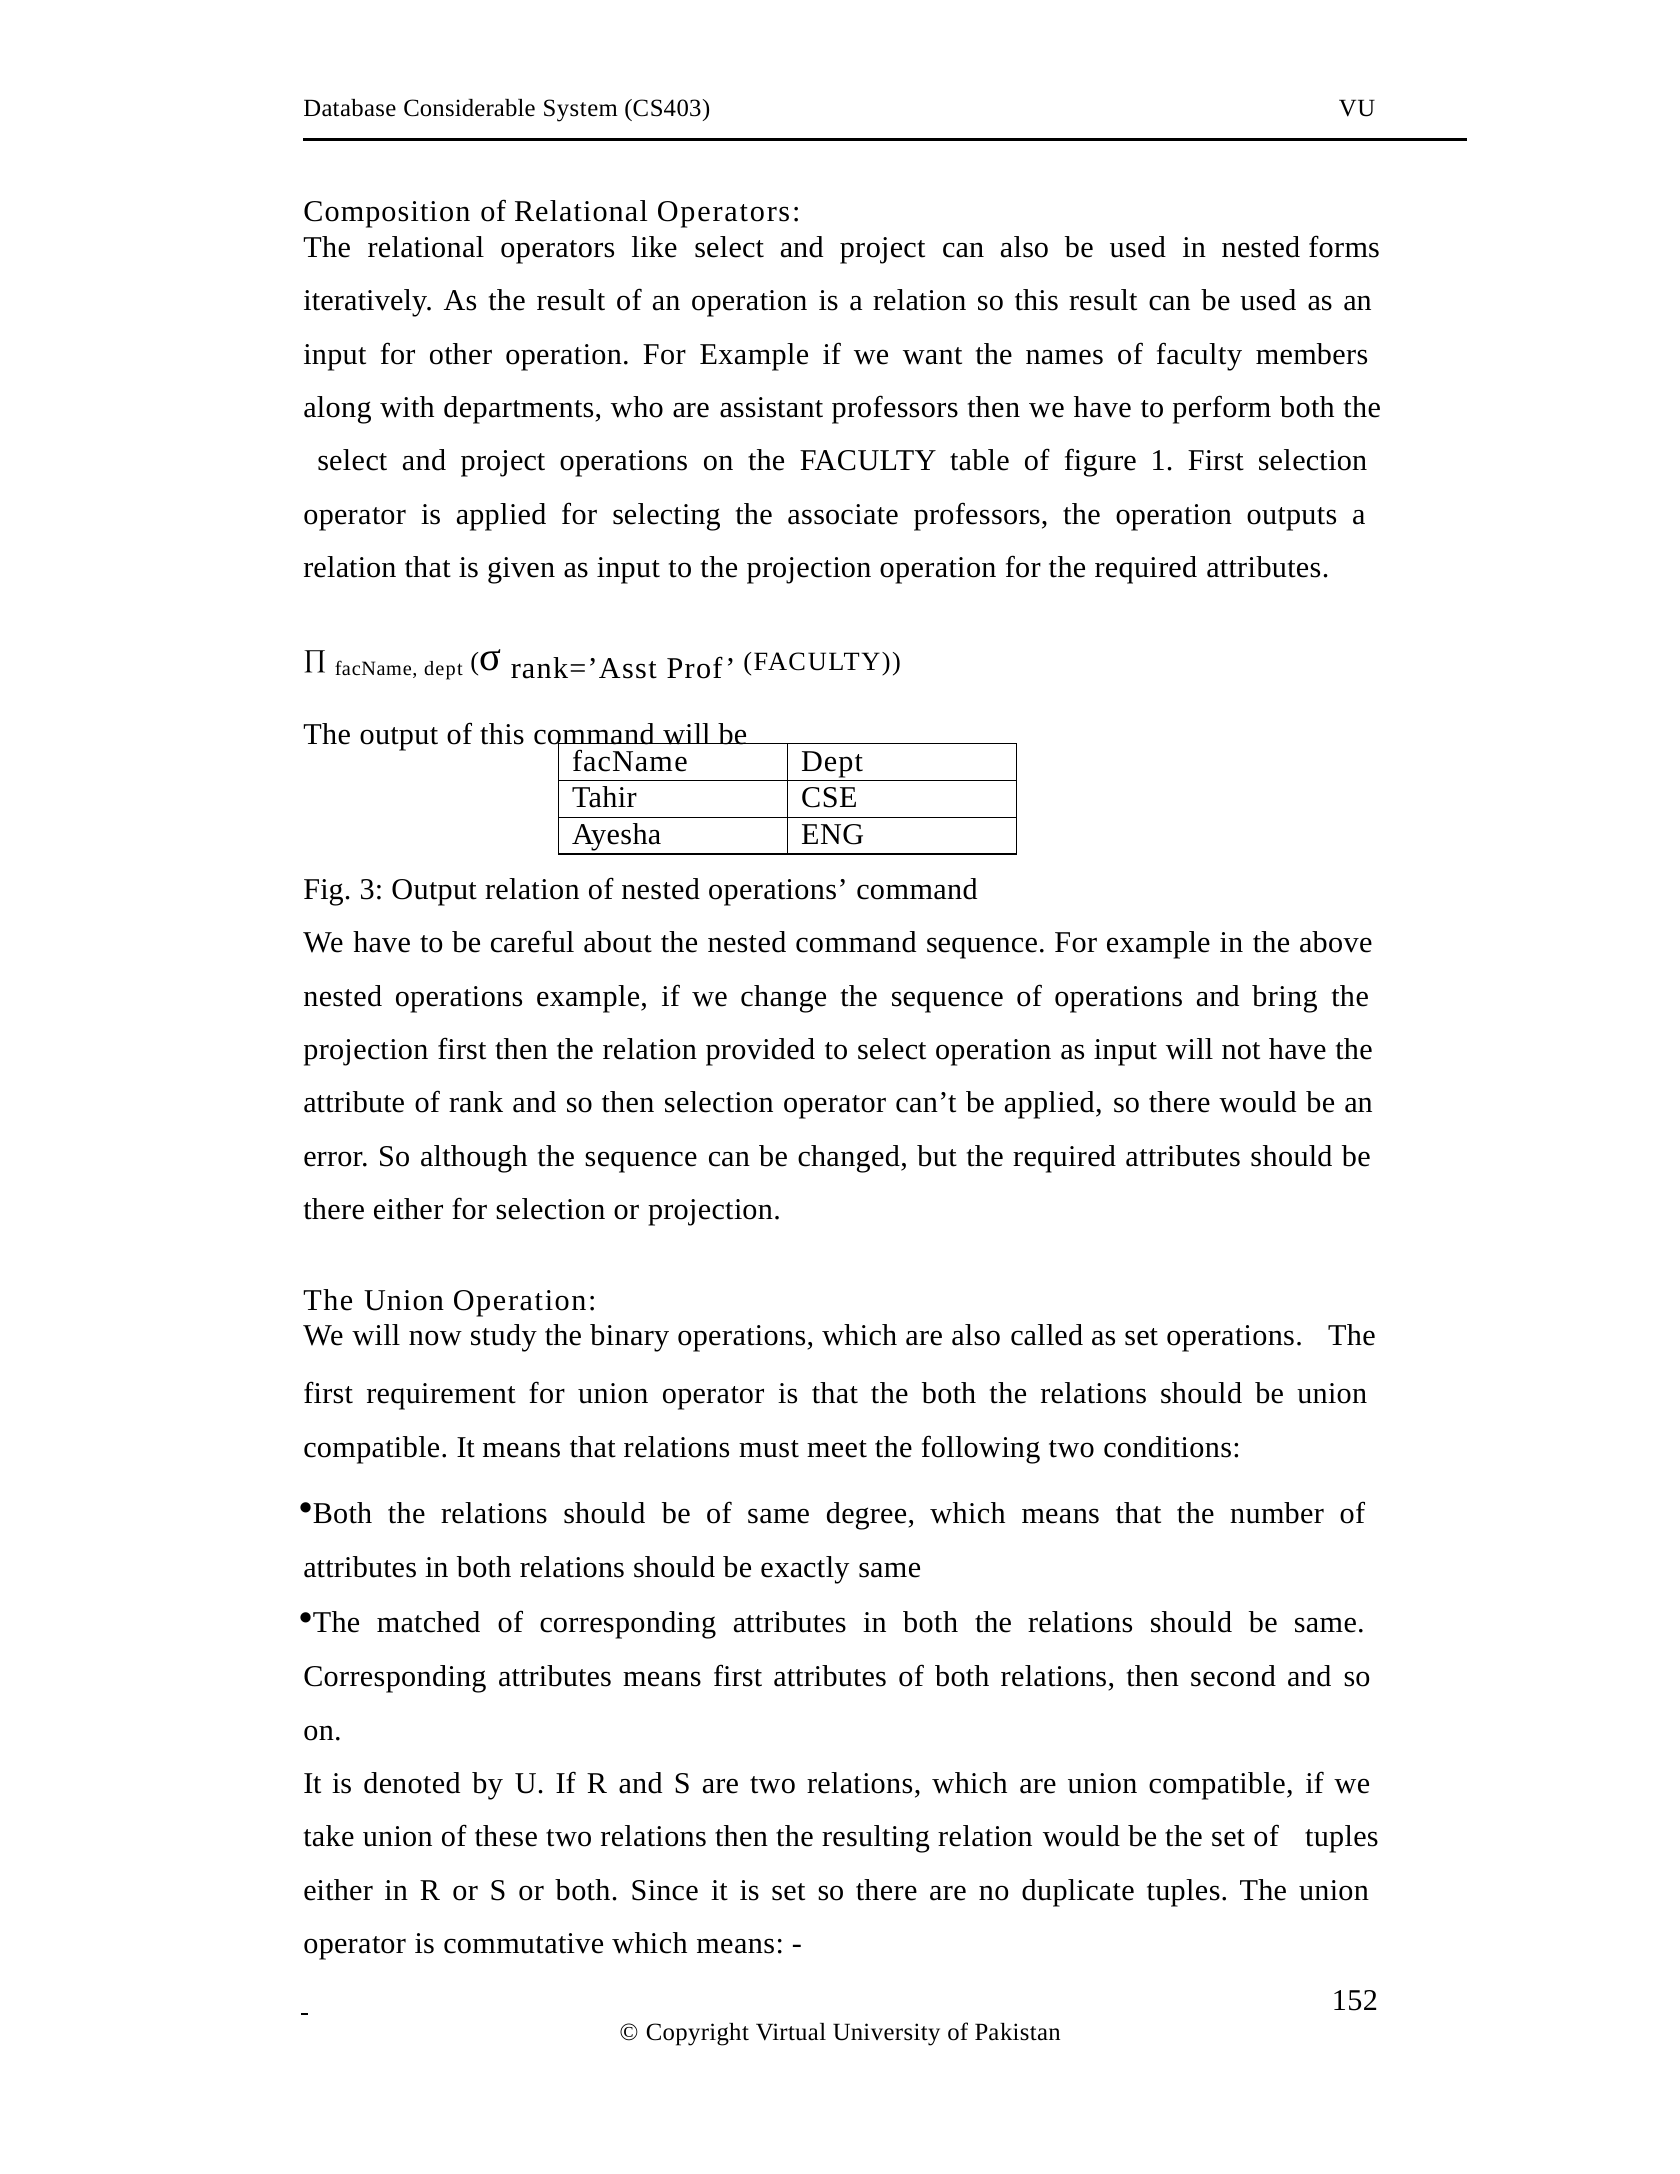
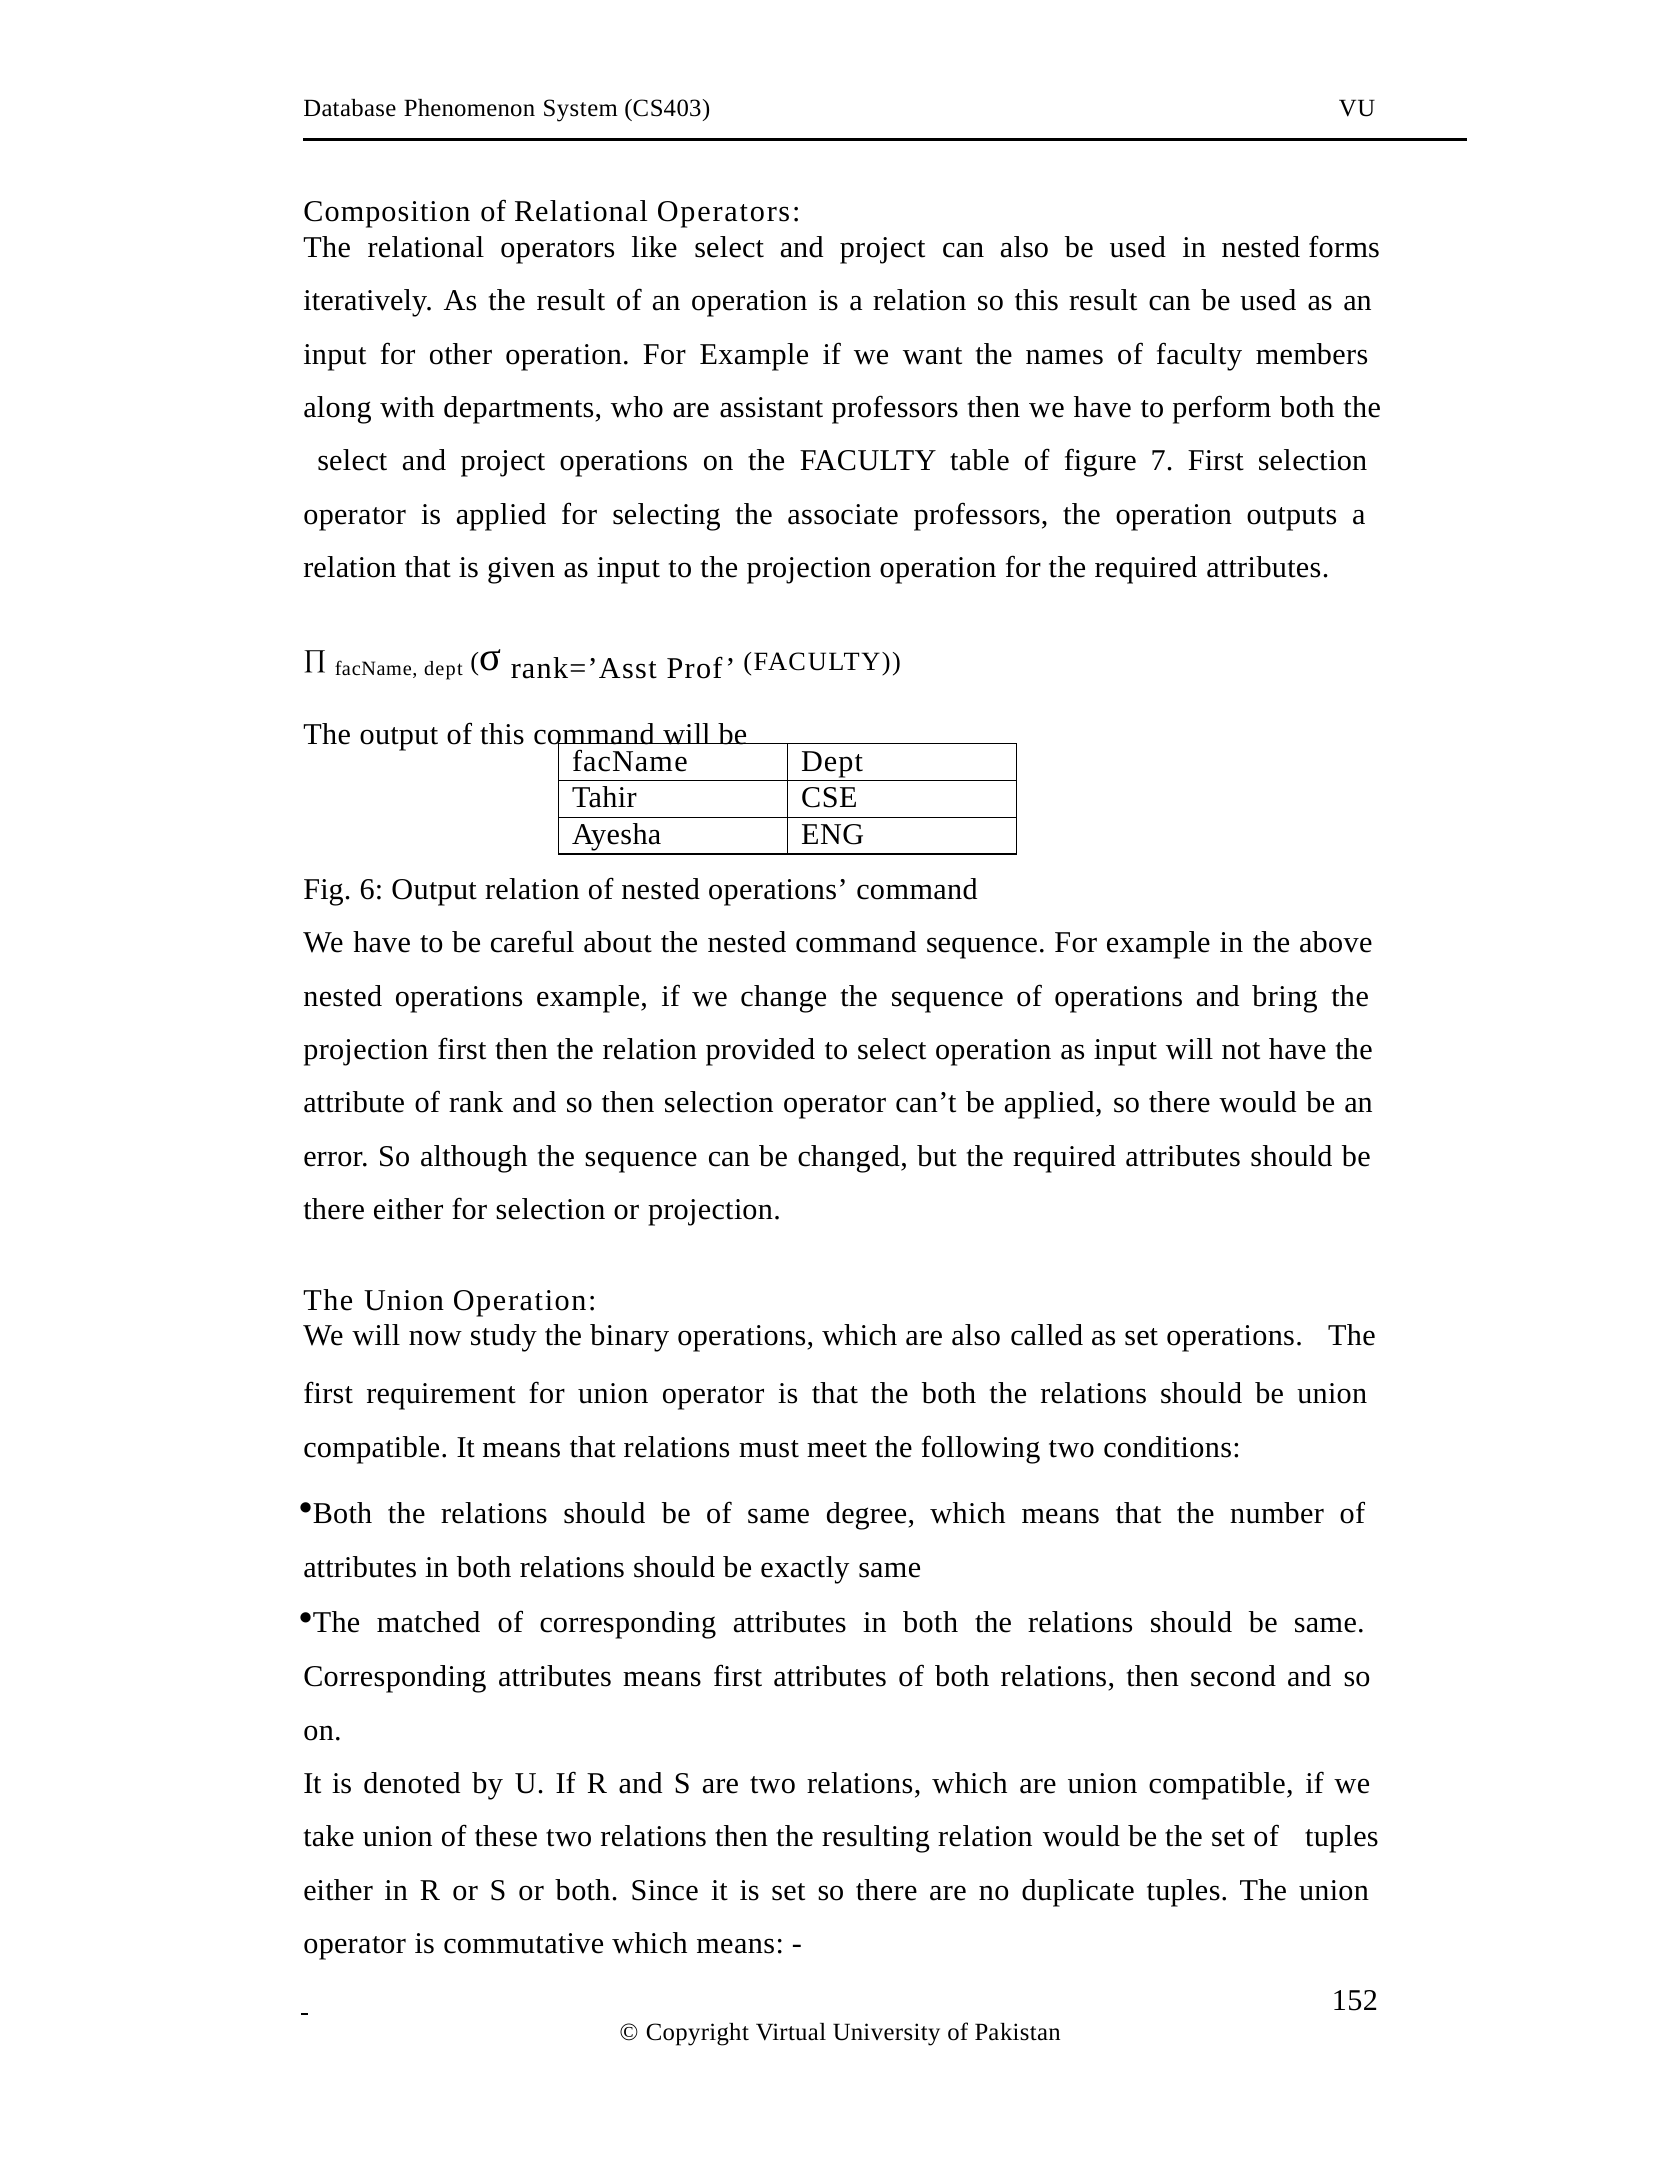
Considerable: Considerable -> Phenomenon (469, 108)
1: 1 -> 7 (1162, 461)
3: 3 -> 6 (371, 889)
